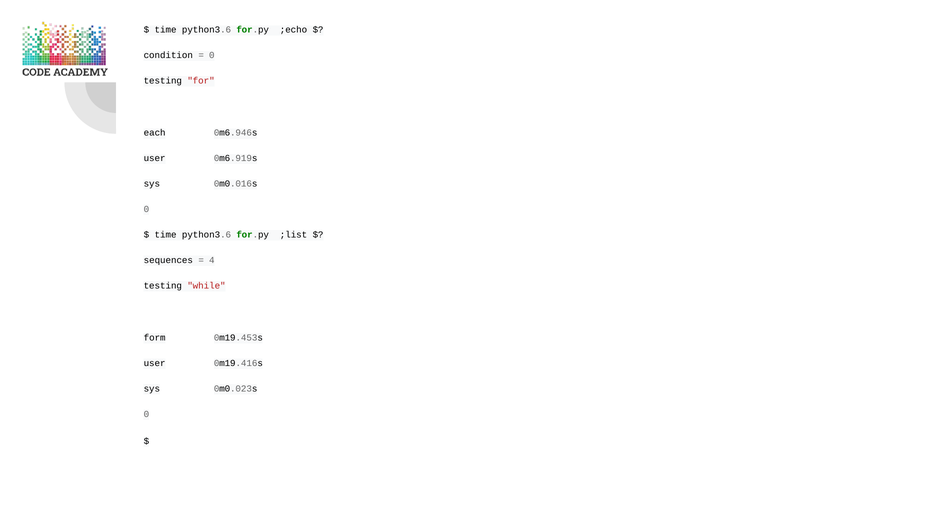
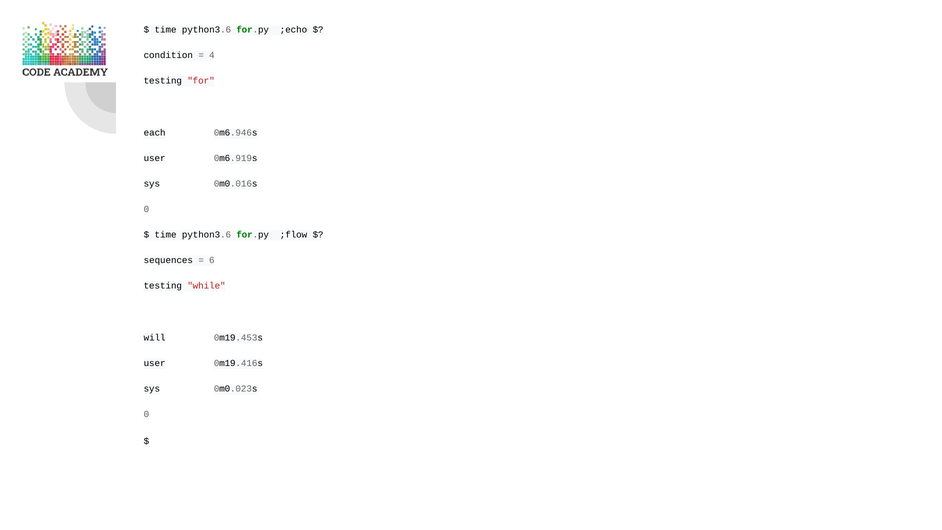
0: 0 -> 4 (212, 55)
;list: ;list -> ;flow (294, 235)
4: 4 -> 6 (212, 260)
form: form -> will (155, 338)
